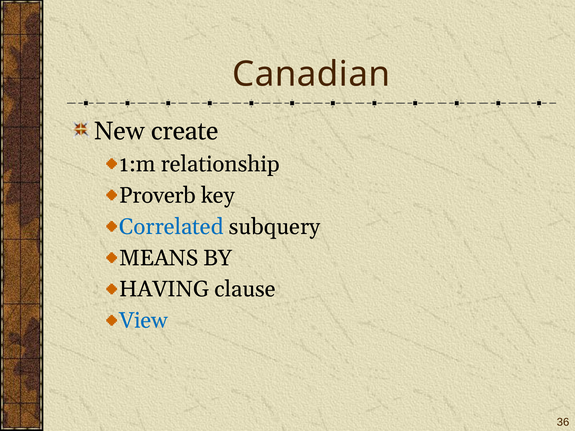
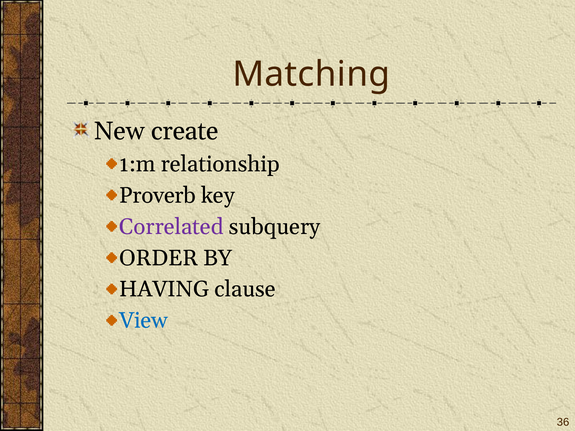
Canadian: Canadian -> Matching (311, 74)
Correlated colour: blue -> purple (171, 227)
MEANS: MEANS -> ORDER (159, 258)
